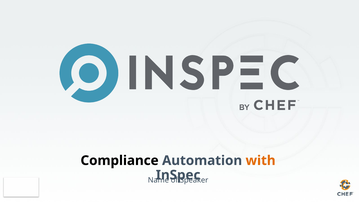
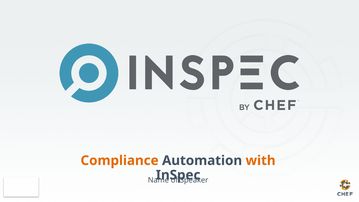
Compliance colour: black -> orange (120, 161)
